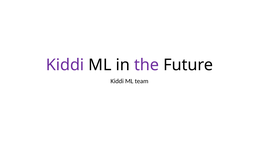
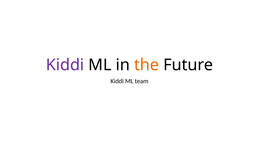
the colour: purple -> orange (147, 65)
